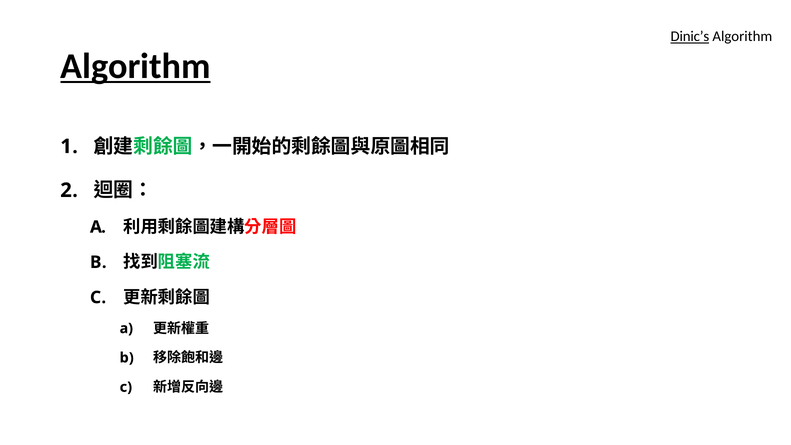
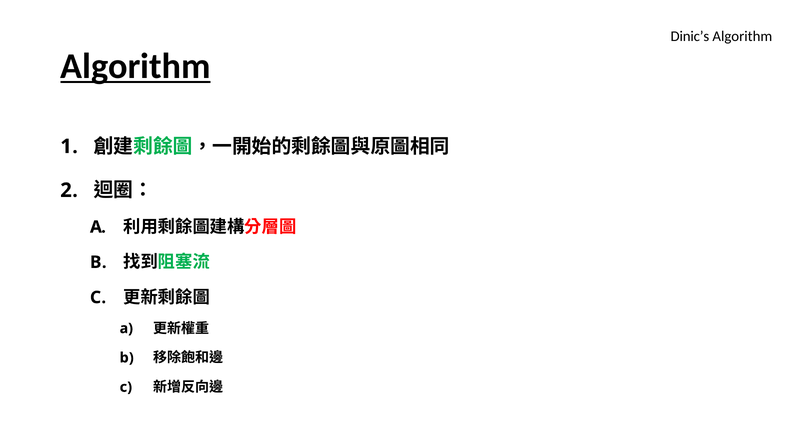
Dinic’s underline: present -> none (690, 37)
